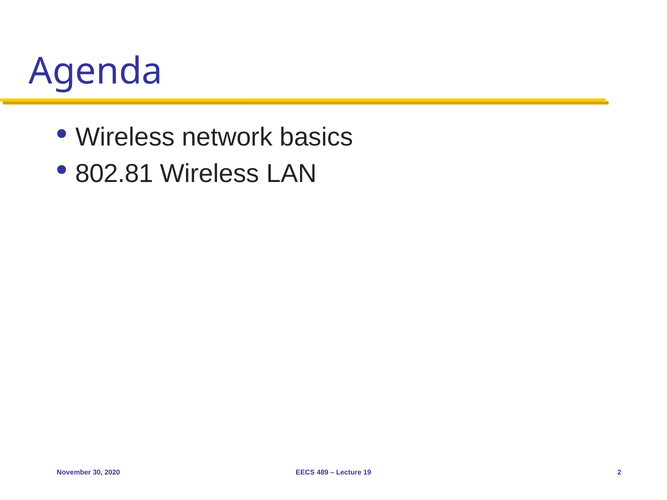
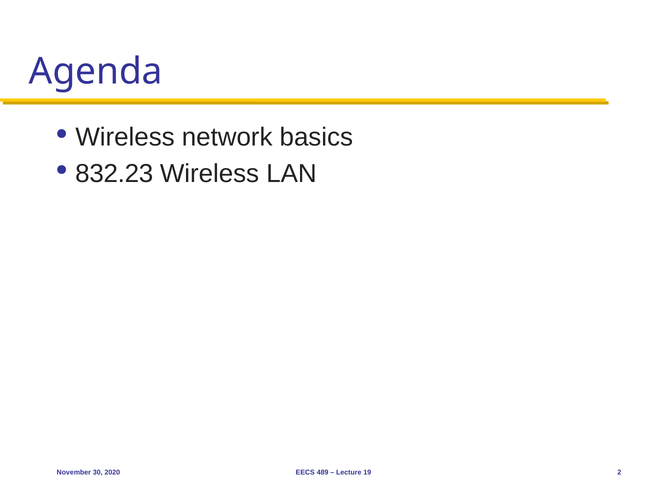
802.81: 802.81 -> 832.23 (114, 174)
